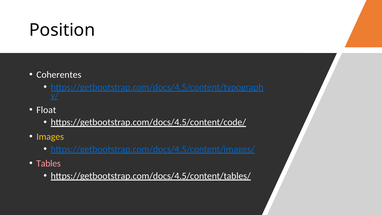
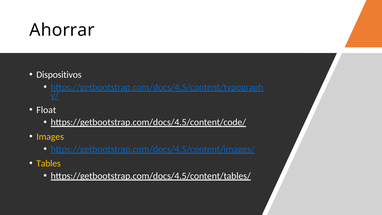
Position: Position -> Ahorrar (62, 30)
Coherentes: Coherentes -> Dispositivos (59, 75)
Tables colour: pink -> yellow (49, 163)
